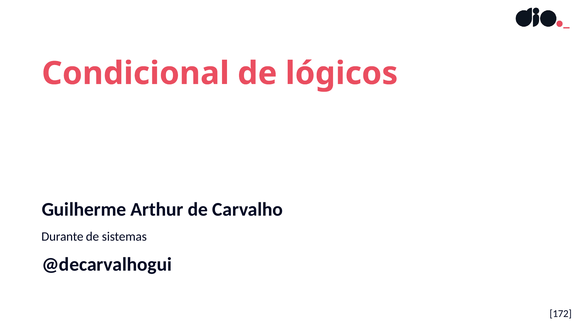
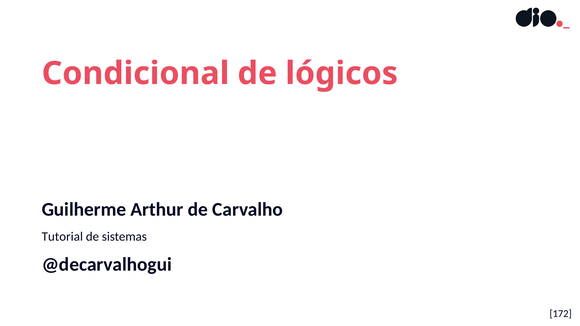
Durante: Durante -> Tutorial (62, 237)
